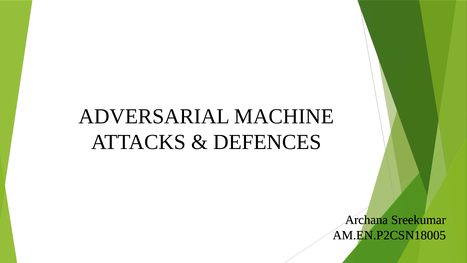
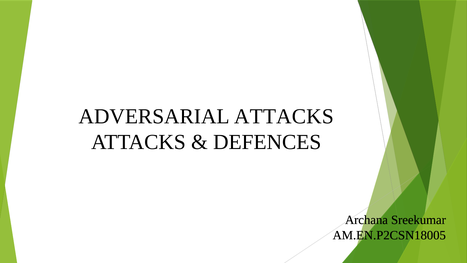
ADVERSARIAL MACHINE: MACHINE -> ATTACKS (284, 116)
